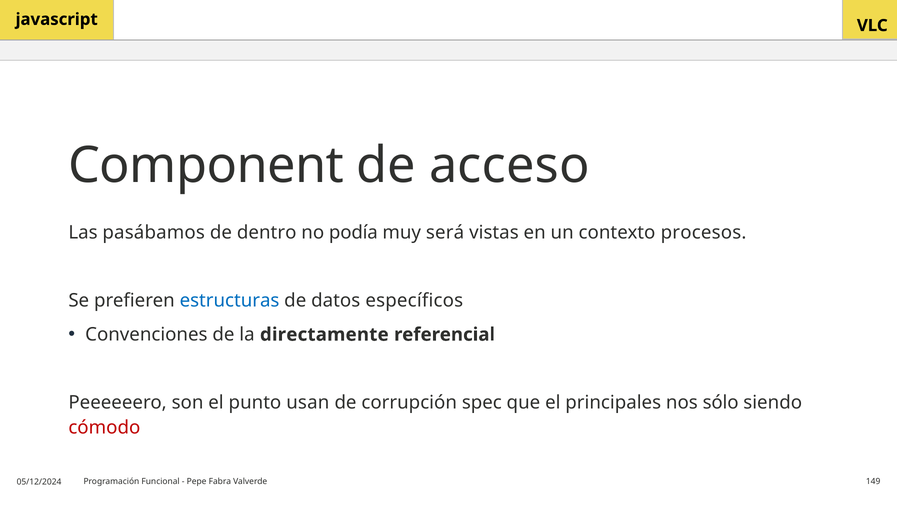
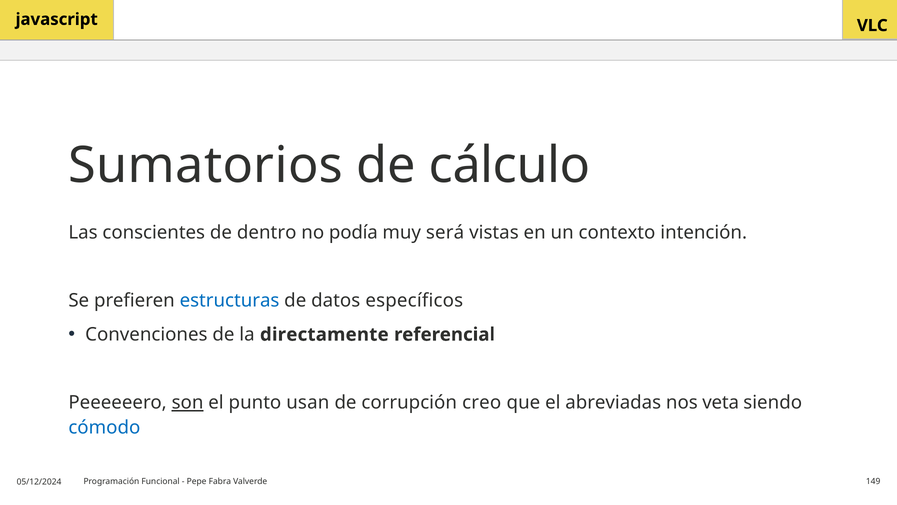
Component: Component -> Sumatorios (206, 165)
acceso: acceso -> cálculo (510, 165)
pasábamos: pasábamos -> conscientes (154, 232)
procesos: procesos -> intención (704, 232)
son underline: none -> present (188, 402)
spec: spec -> creo (482, 402)
principales: principales -> abreviadas (613, 402)
sólo: sólo -> veta (721, 402)
cómodo colour: red -> blue (104, 427)
